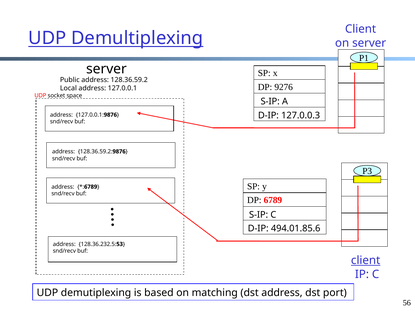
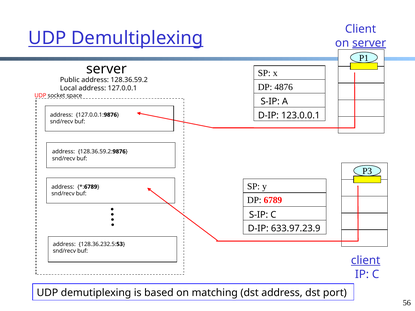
server underline: none -> present (369, 43)
9276: 9276 -> 4876 (284, 87)
127.0.0.3: 127.0.0.3 -> 123.0.0.1 (301, 115)
494.01.85.6: 494.01.85.6 -> 633.97.23.9 (296, 229)
